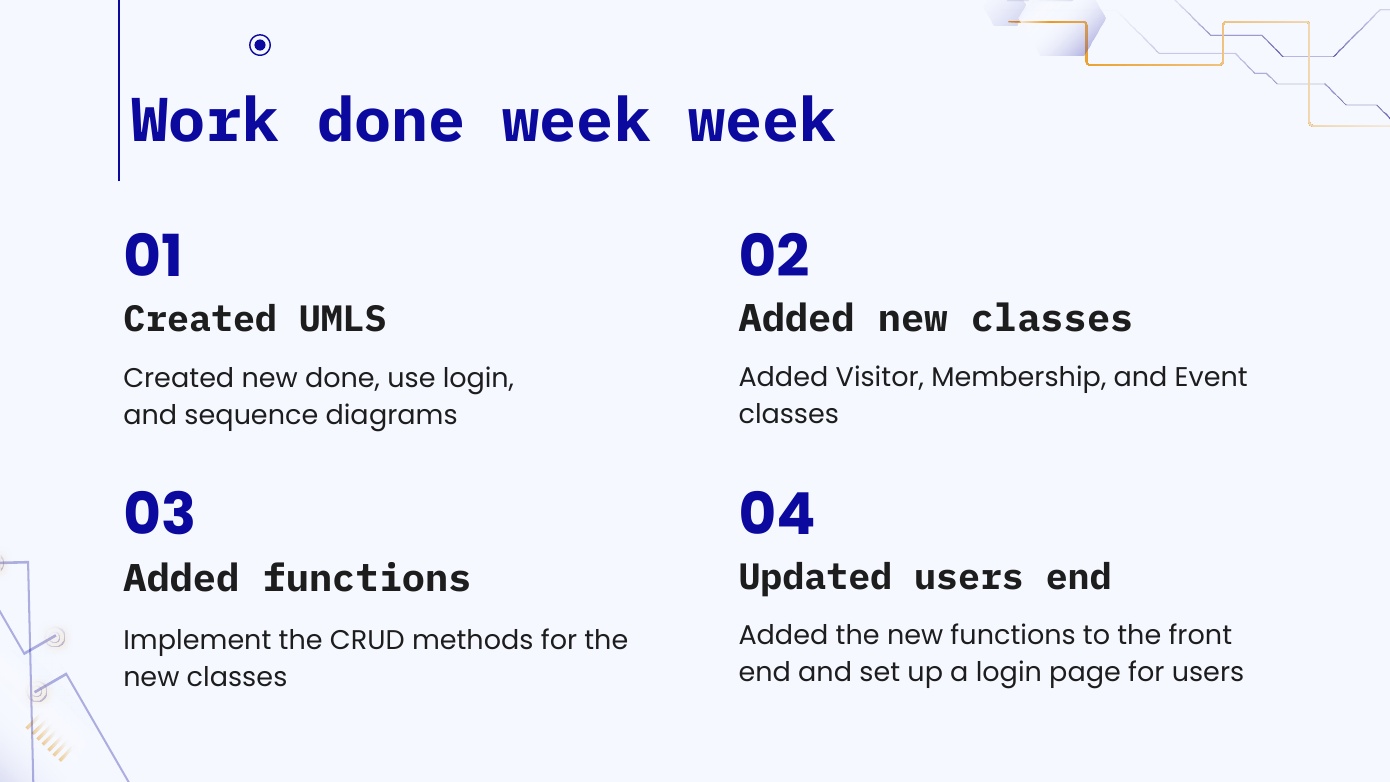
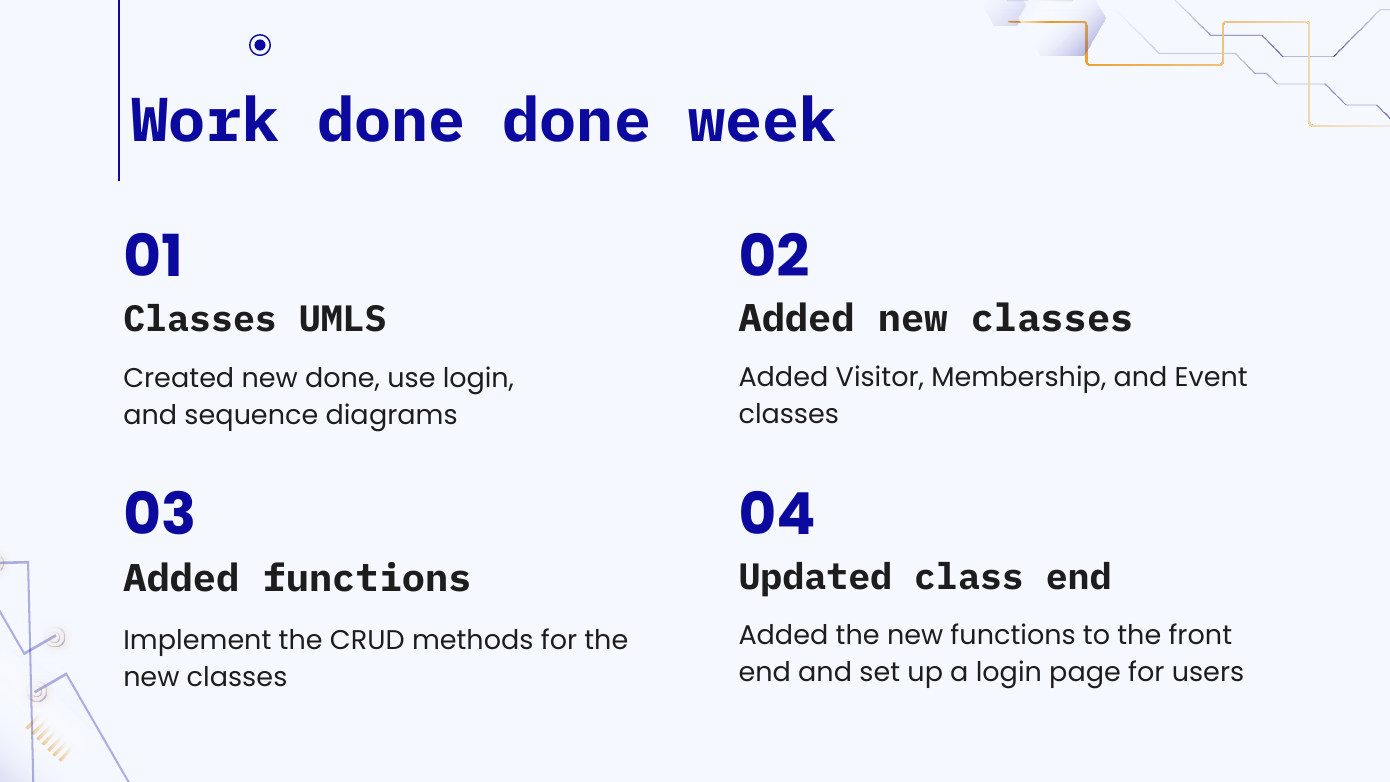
done week: week -> done (577, 122)
Created: Created -> Classes (200, 319)
Updated users: users -> class (969, 578)
